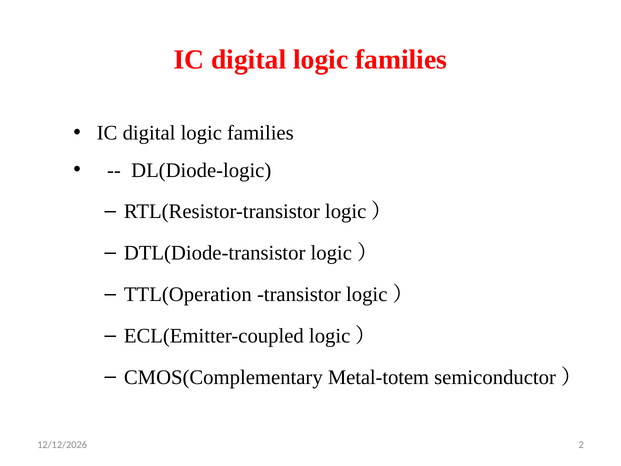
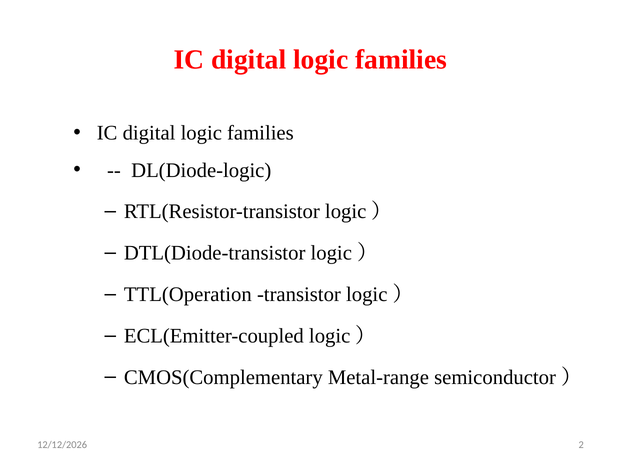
Metal-totem: Metal-totem -> Metal-range (378, 377)
